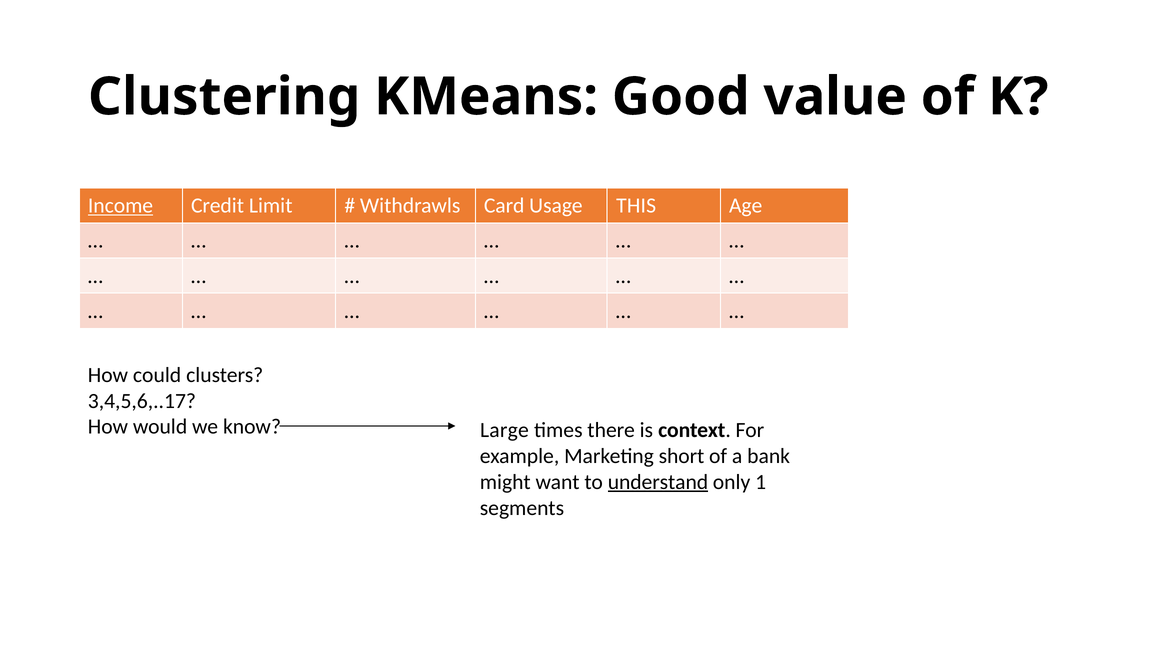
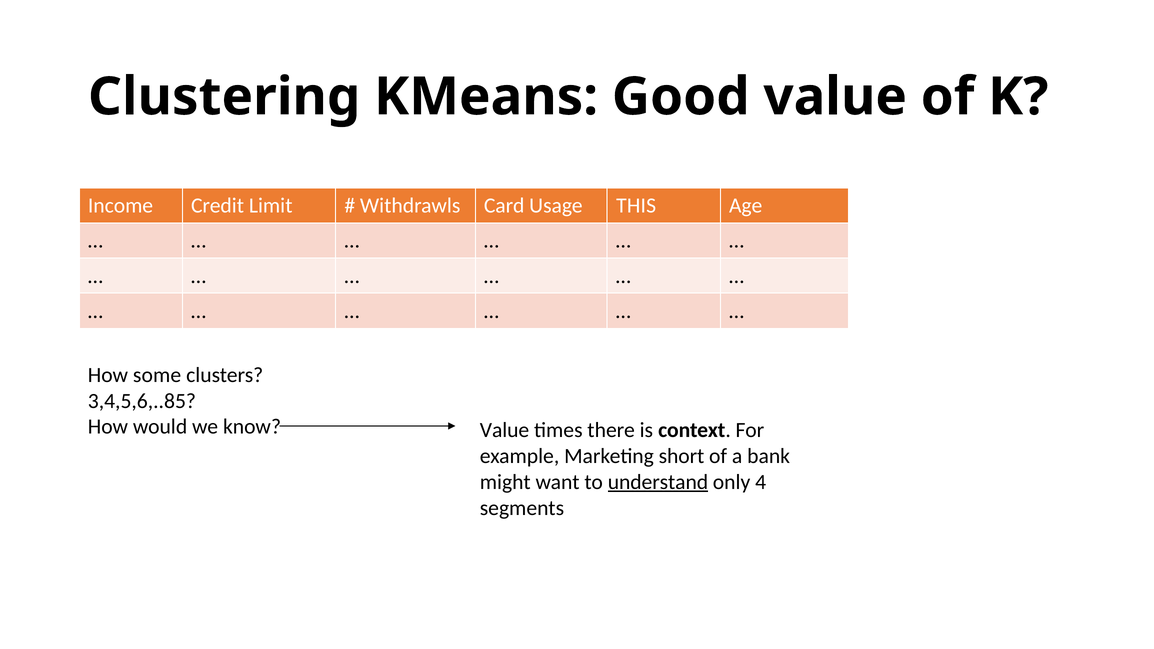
Income underline: present -> none (121, 206)
could: could -> some (157, 375)
3,4,5,6,..17: 3,4,5,6,..17 -> 3,4,5,6,..85 (142, 401)
know Large: Large -> Value (505, 430)
1: 1 -> 4 (761, 482)
